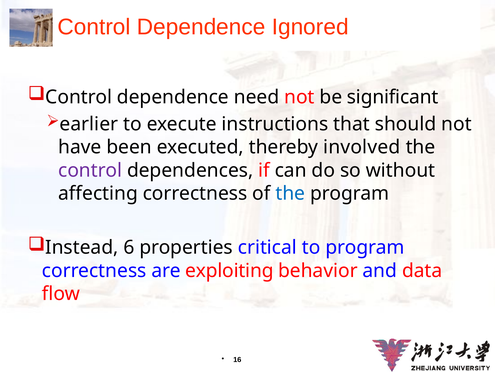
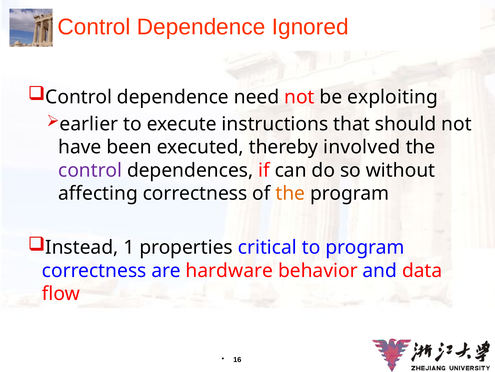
significant: significant -> exploiting (393, 97)
the colour: blue -> orange (290, 193)
6: 6 -> 1 (129, 247)
exploiting: exploiting -> hardware (229, 270)
